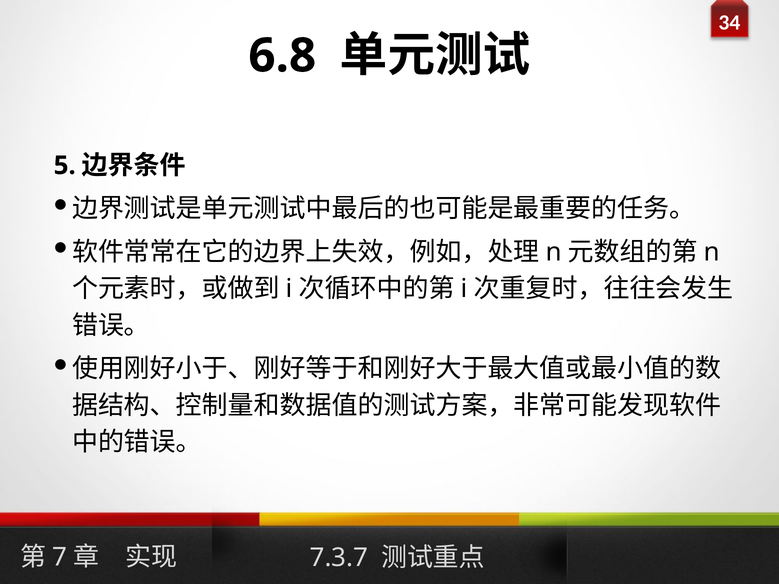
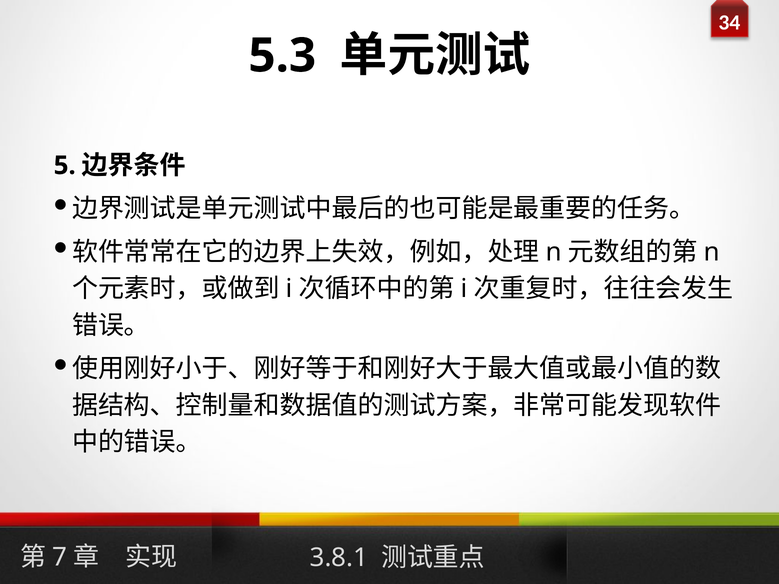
6.8: 6.8 -> 5.3 (282, 56)
7.3.7: 7.3.7 -> 3.8.1 (339, 558)
